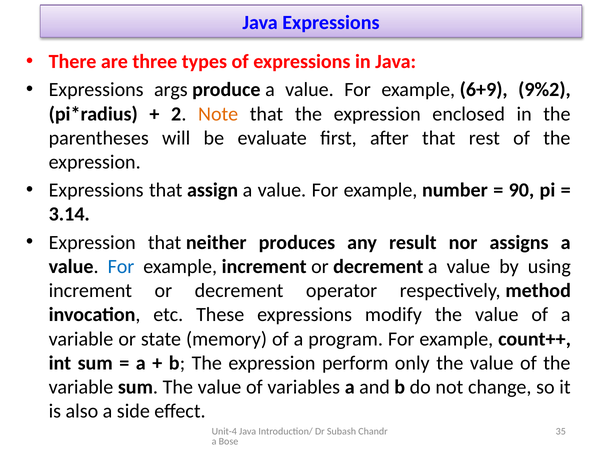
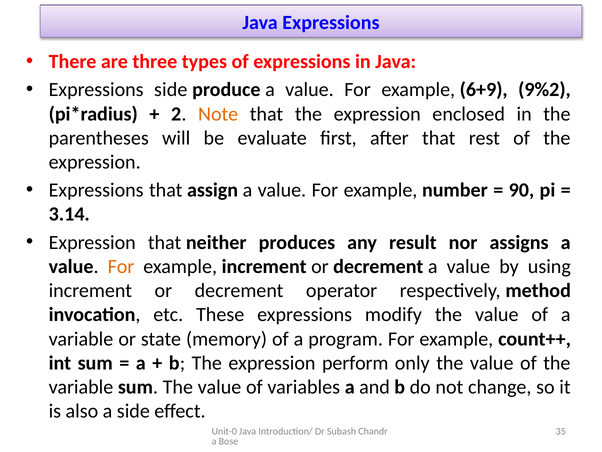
Expressions args: args -> side (171, 90)
For colour: blue -> orange (121, 266)
Unit-4: Unit-4 -> Unit-0 (224, 431)
